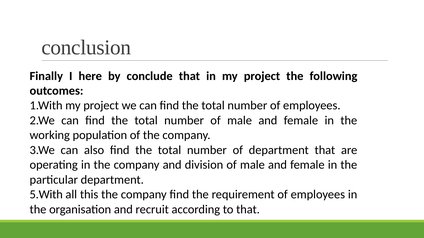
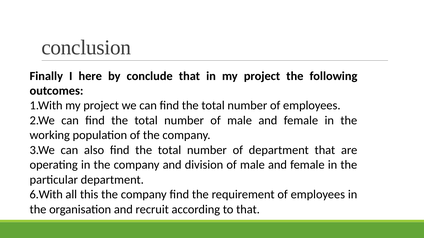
5.With: 5.With -> 6.With (46, 195)
